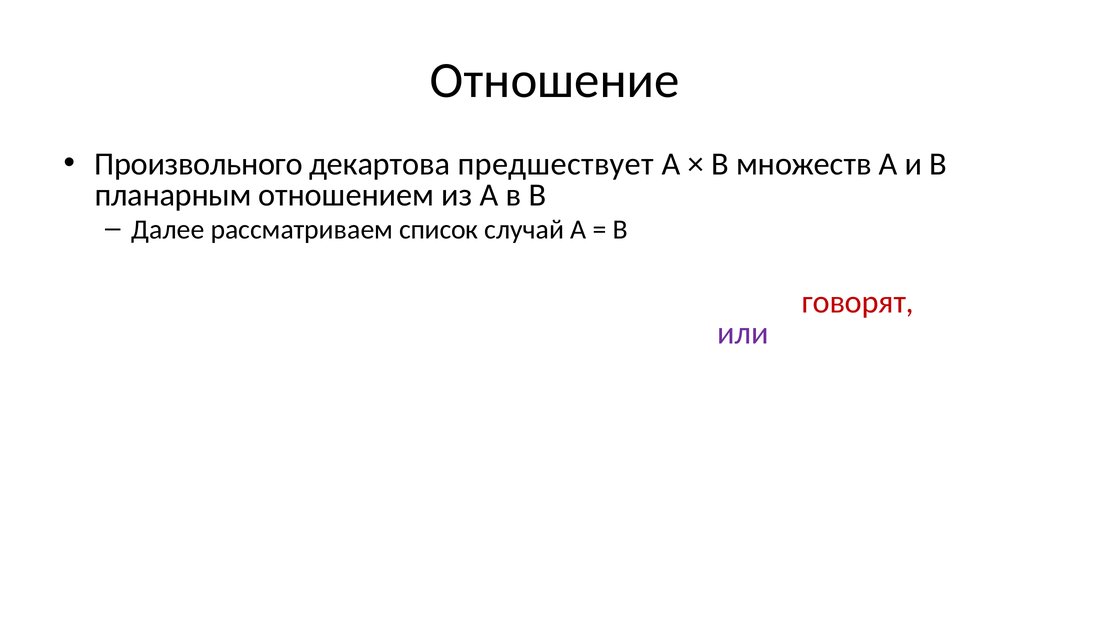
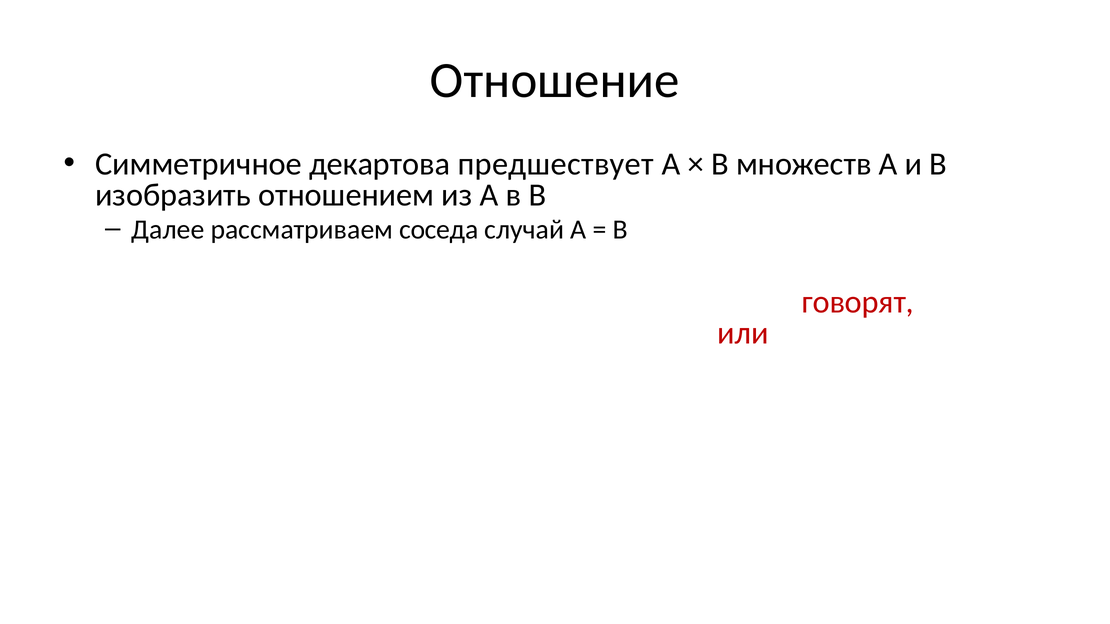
Произвольного: Произвольного -> Симметричное (198, 164)
планарным: планарным -> изобразить (173, 195)
список: список -> соседа (439, 230)
или colour: purple -> red (743, 333)
